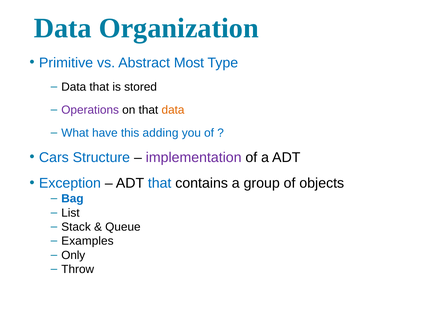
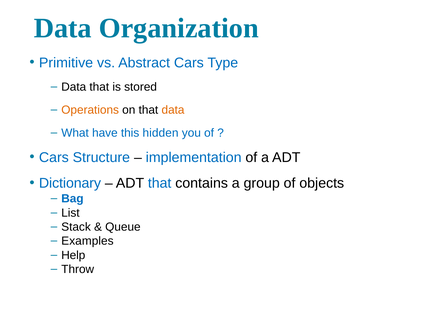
Abstract Most: Most -> Cars (189, 63)
Operations colour: purple -> orange (90, 110)
adding: adding -> hidden (161, 133)
implementation colour: purple -> blue (194, 157)
Exception: Exception -> Dictionary (70, 183)
Only: Only -> Help (73, 255)
